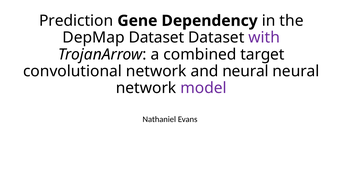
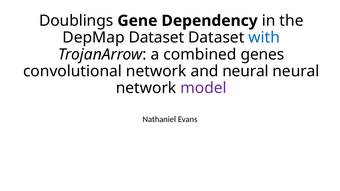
Prediction: Prediction -> Doublings (76, 21)
with colour: purple -> blue (264, 38)
target: target -> genes (262, 54)
